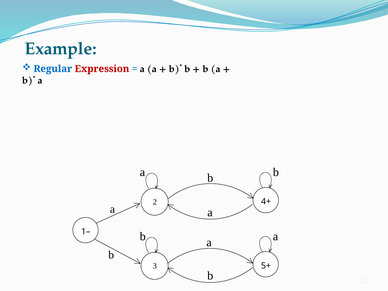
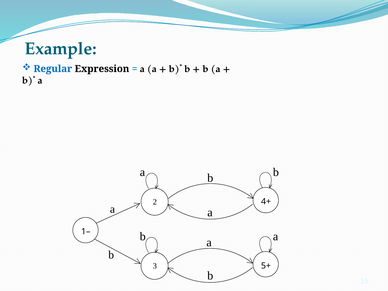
Expression colour: red -> black (102, 69)
